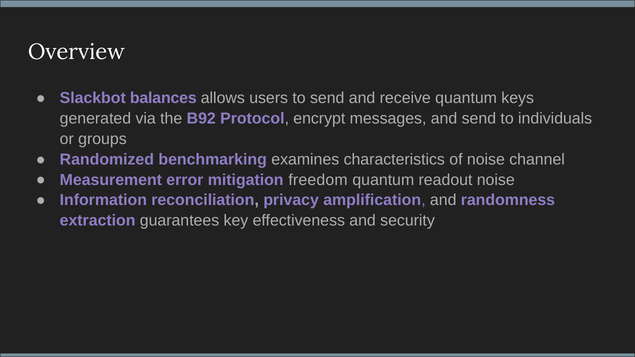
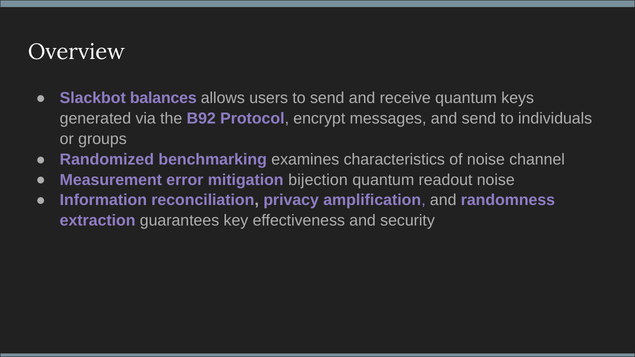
freedom: freedom -> bijection (318, 180)
